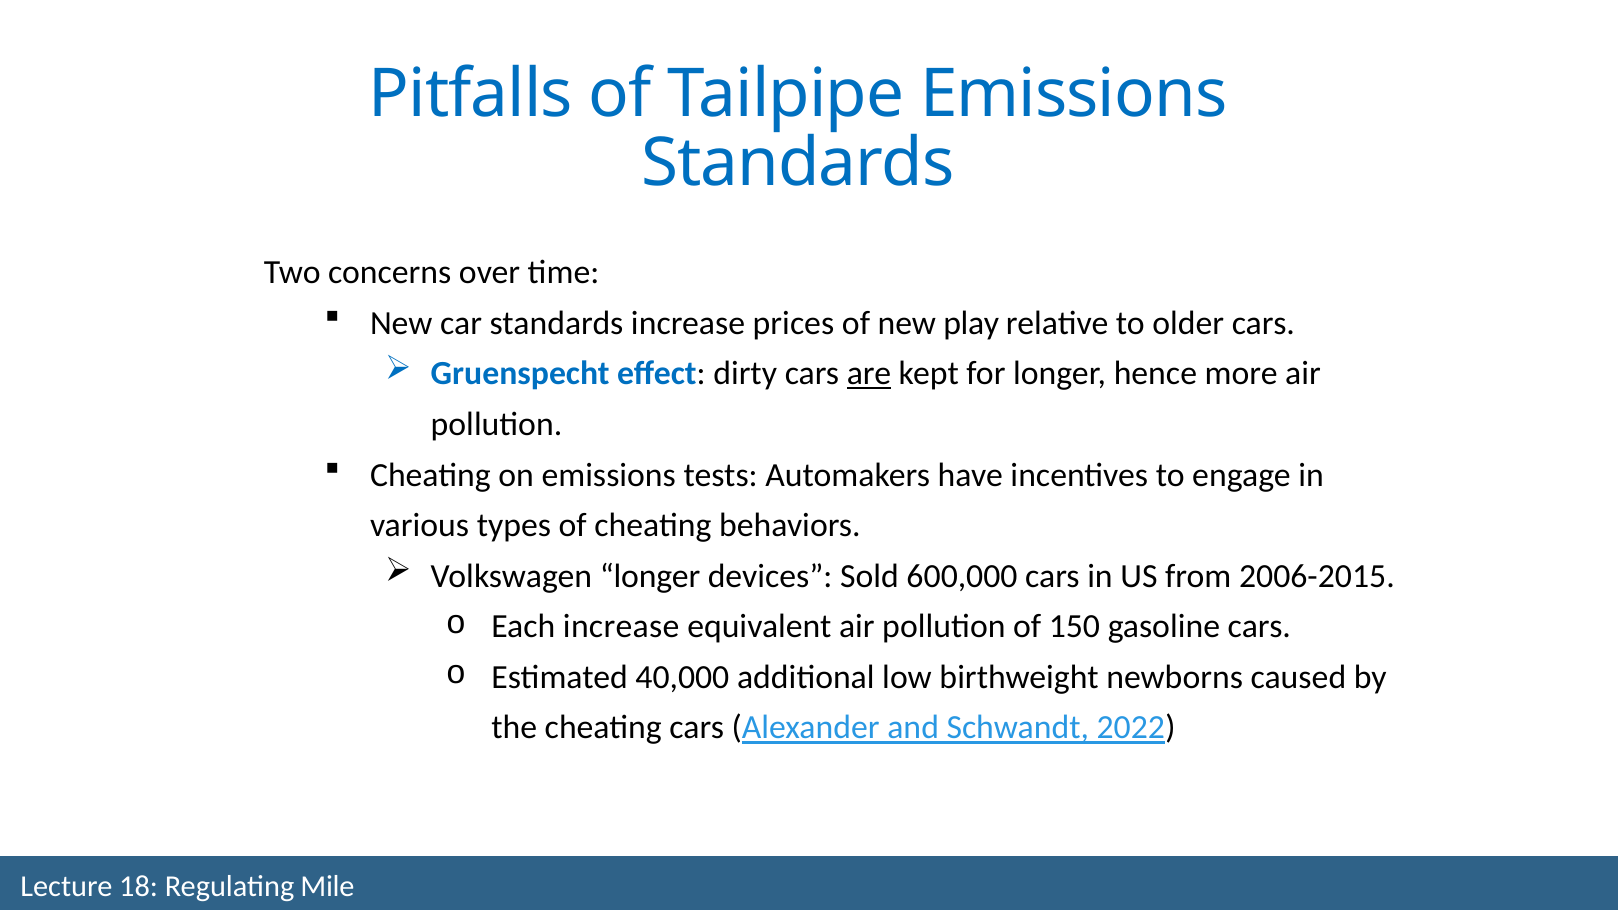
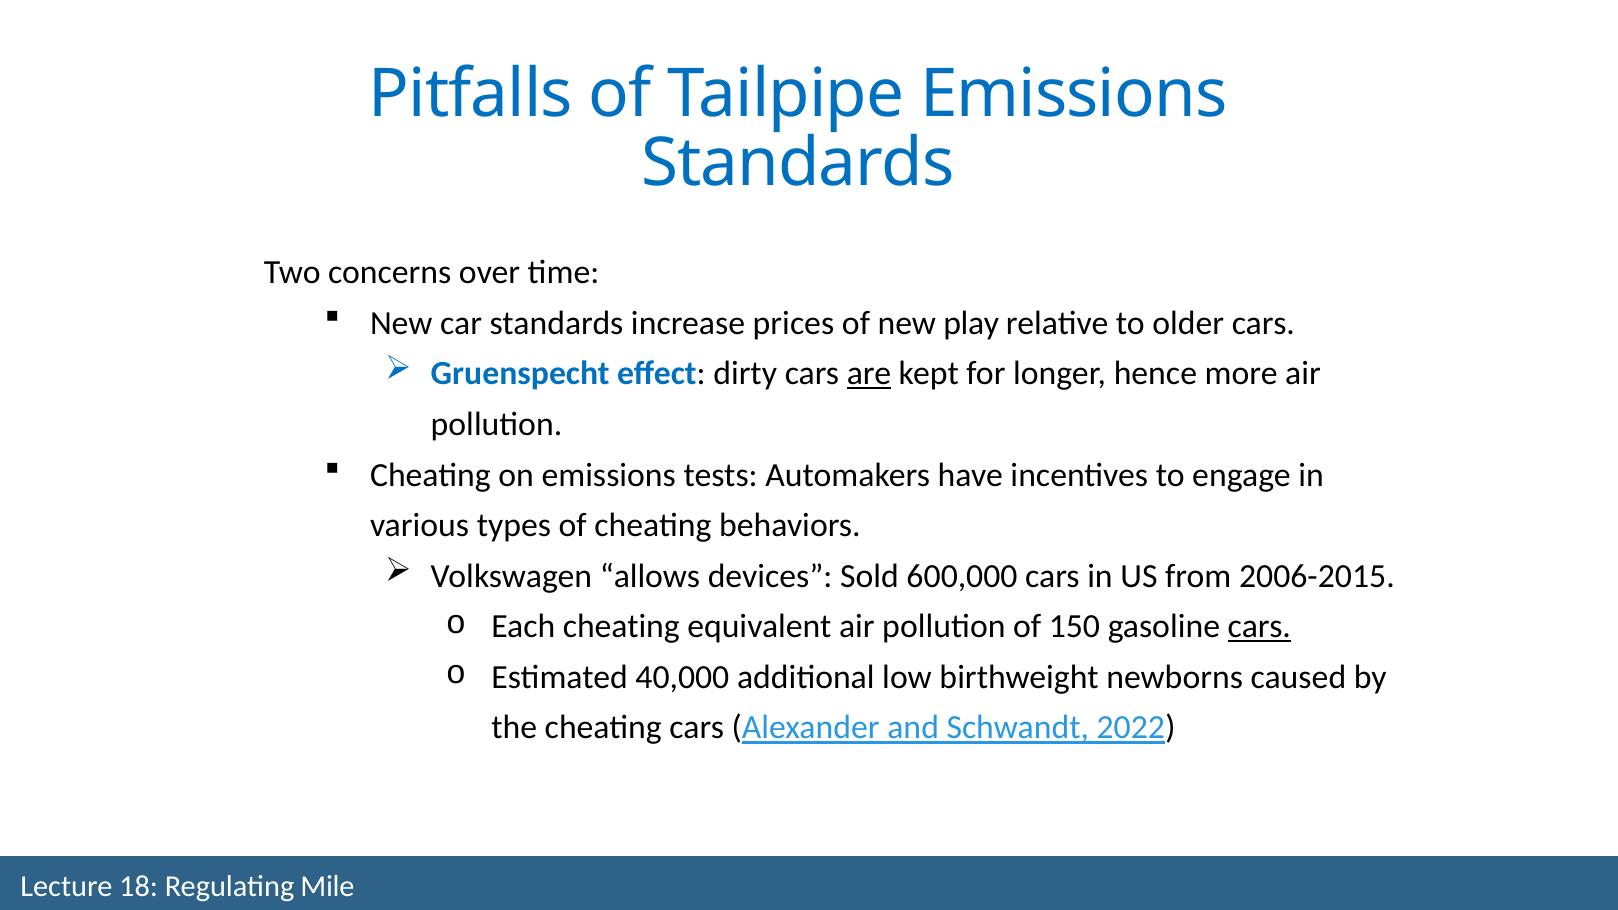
Volkswagen longer: longer -> allows (650, 576)
Each increase: increase -> cheating (621, 627)
cars underline: none -> present (1259, 627)
